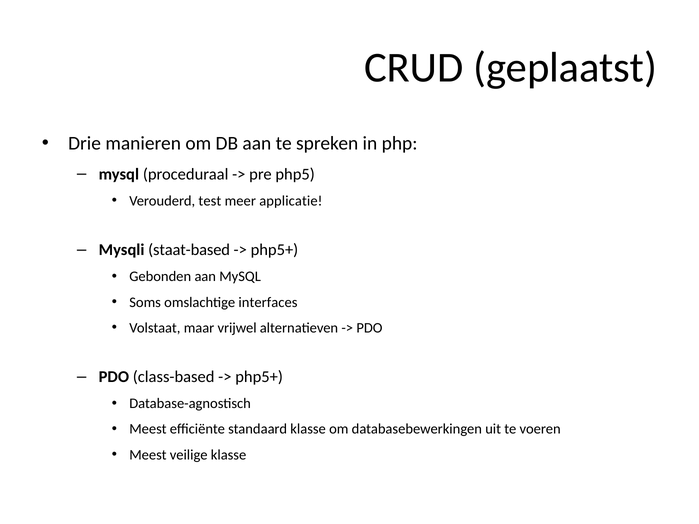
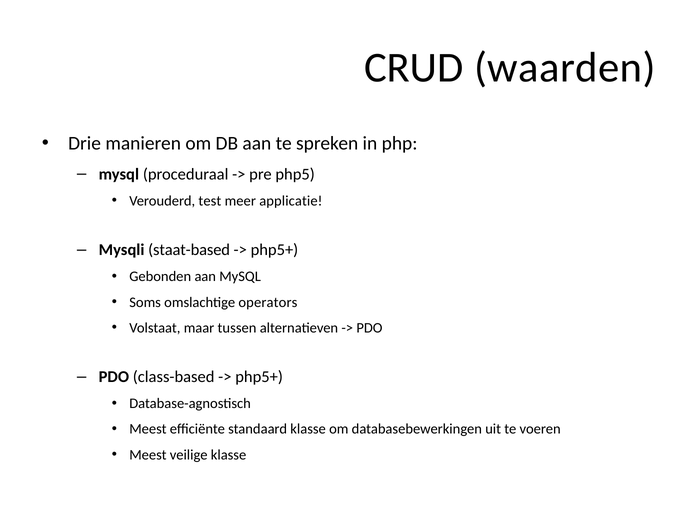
geplaatst: geplaatst -> waarden (565, 68)
interfaces: interfaces -> operators (268, 302)
vrijwel: vrijwel -> tussen (237, 328)
